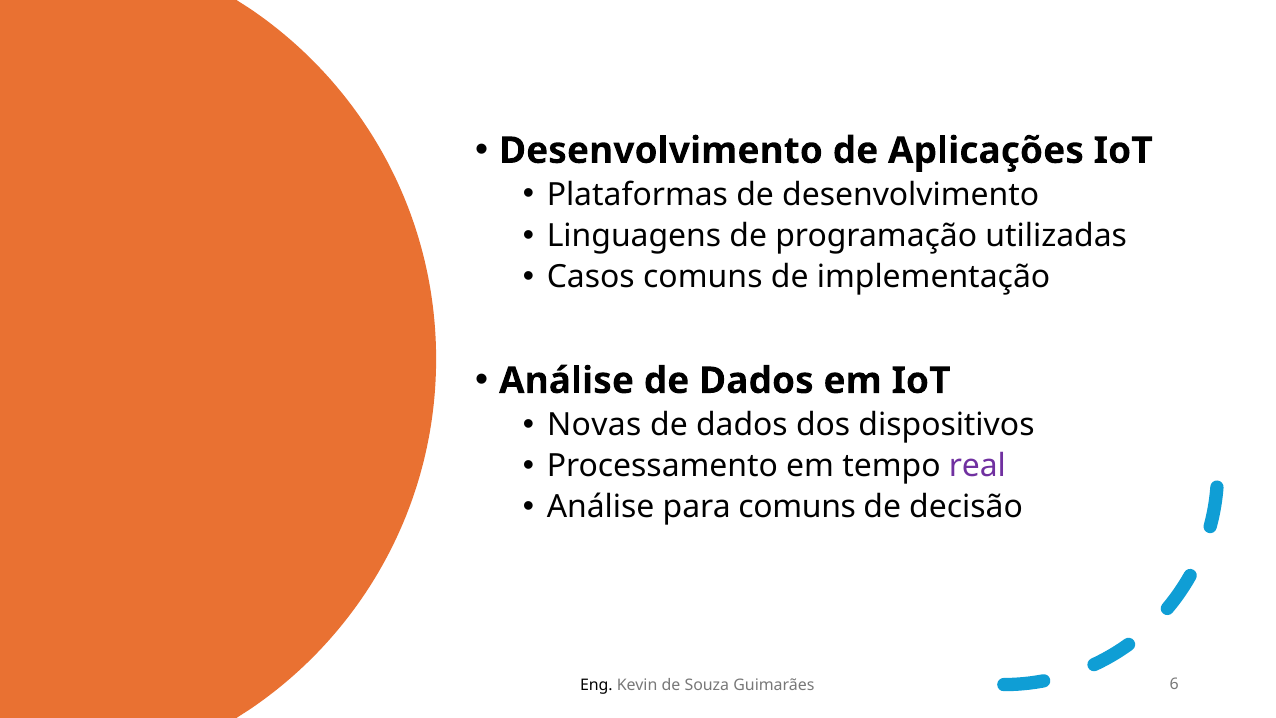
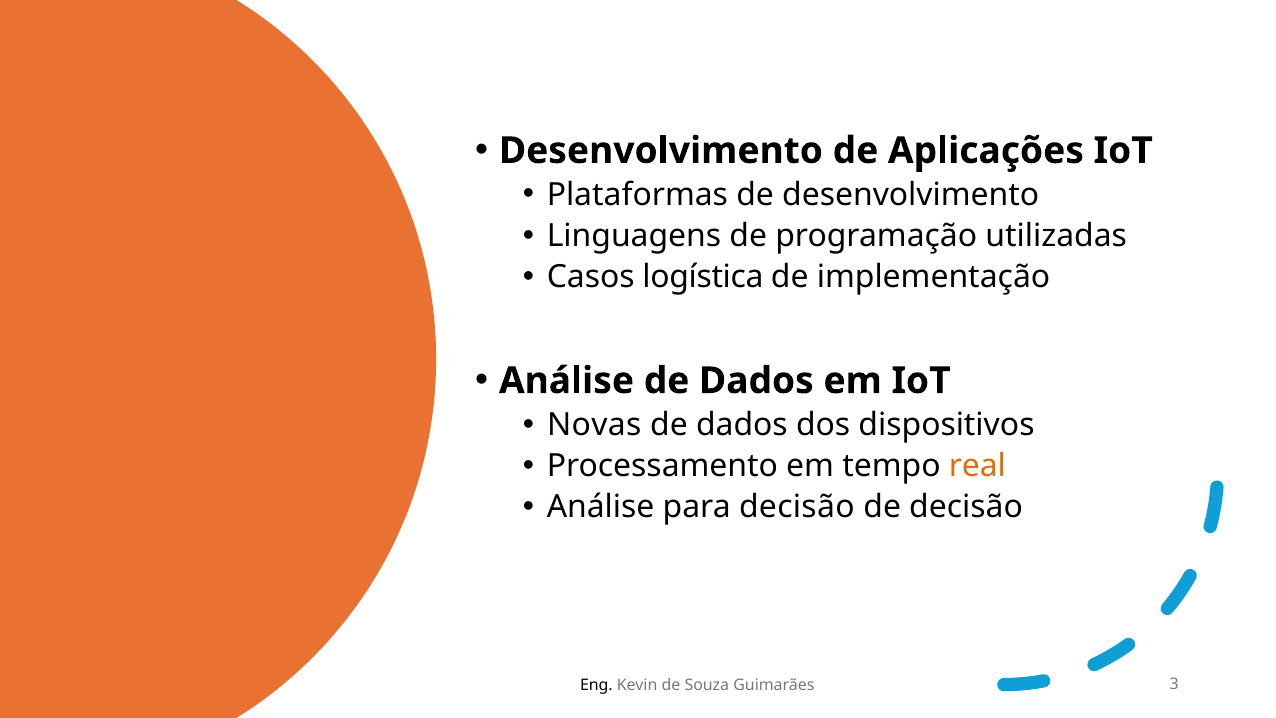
Casos comuns: comuns -> logística (703, 277)
real colour: purple -> orange (977, 466)
para comuns: comuns -> decisão (797, 507)
6: 6 -> 3 (1174, 684)
